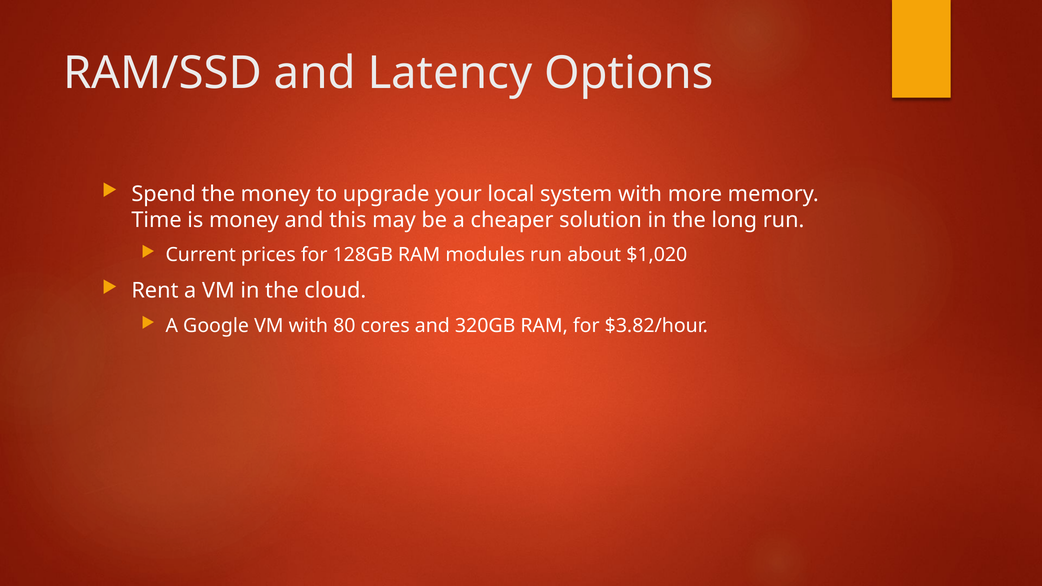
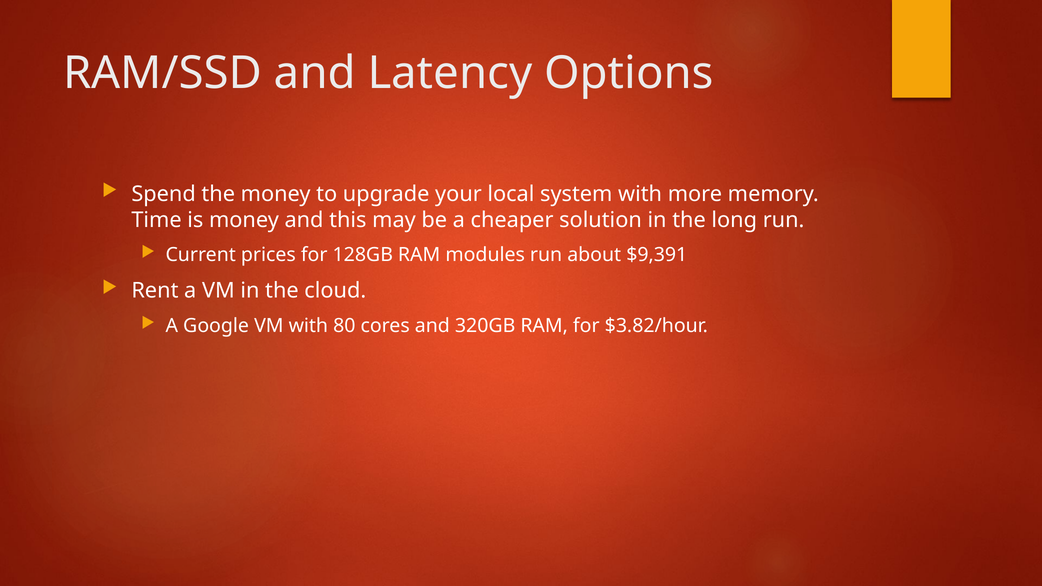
$1,020: $1,020 -> $9,391 (657, 255)
